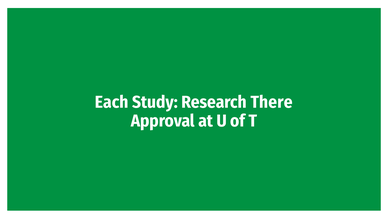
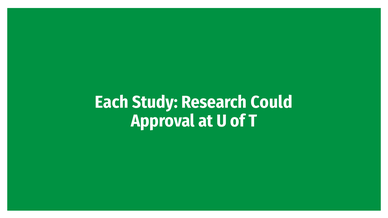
There: There -> Could (272, 102)
